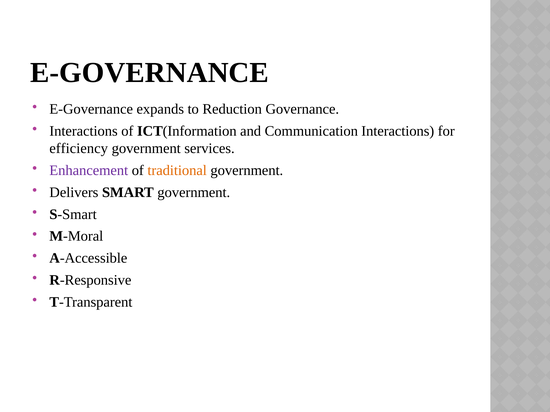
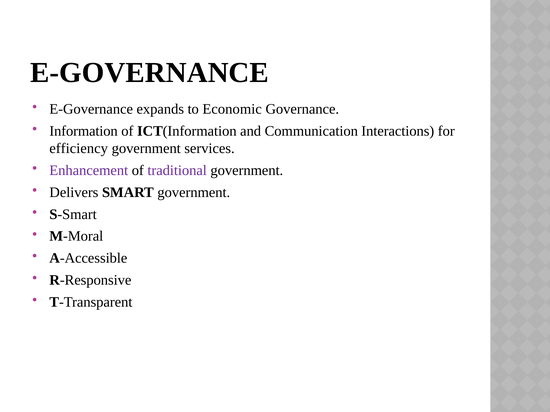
Reduction: Reduction -> Economic (232, 109)
Interactions: Interactions -> Information (84, 131)
traditional colour: orange -> purple (177, 171)
